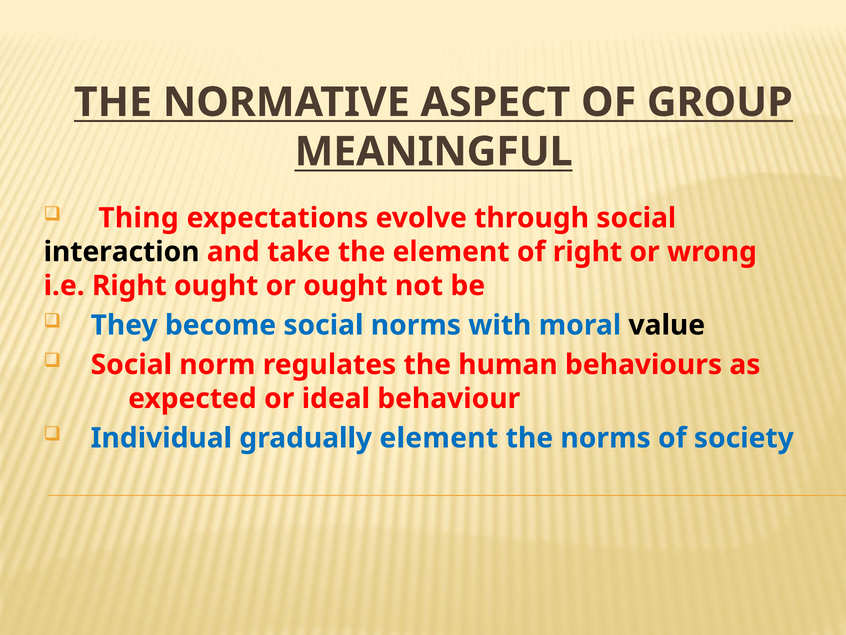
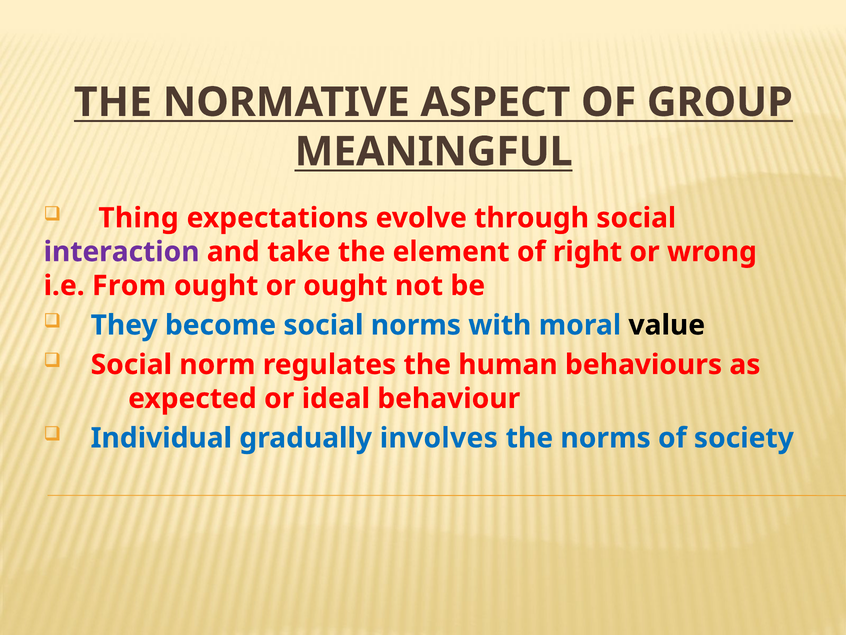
interaction colour: black -> purple (122, 252)
i.e Right: Right -> From (129, 285)
gradually element: element -> involves (439, 438)
